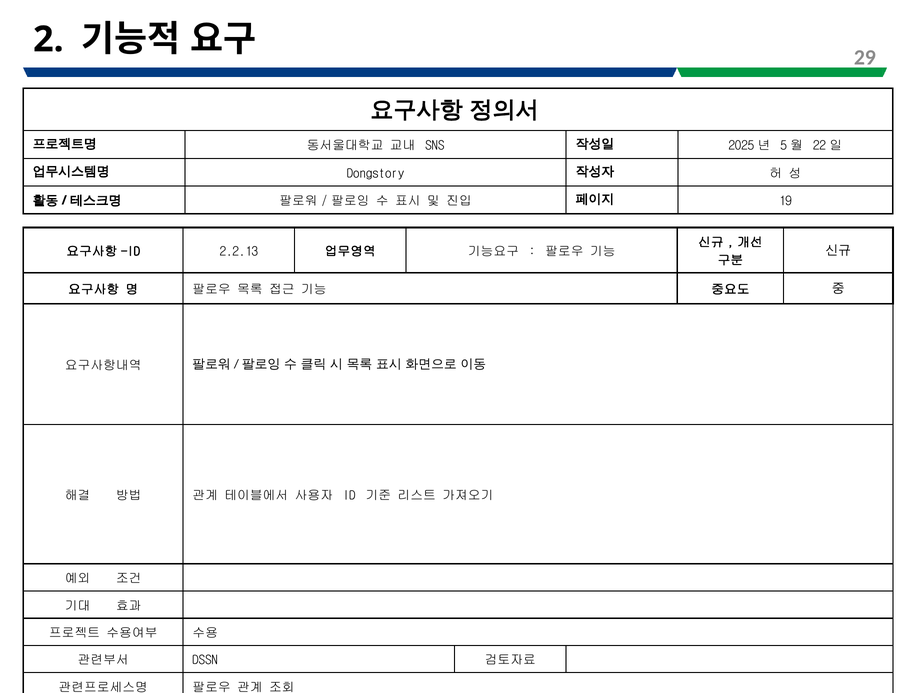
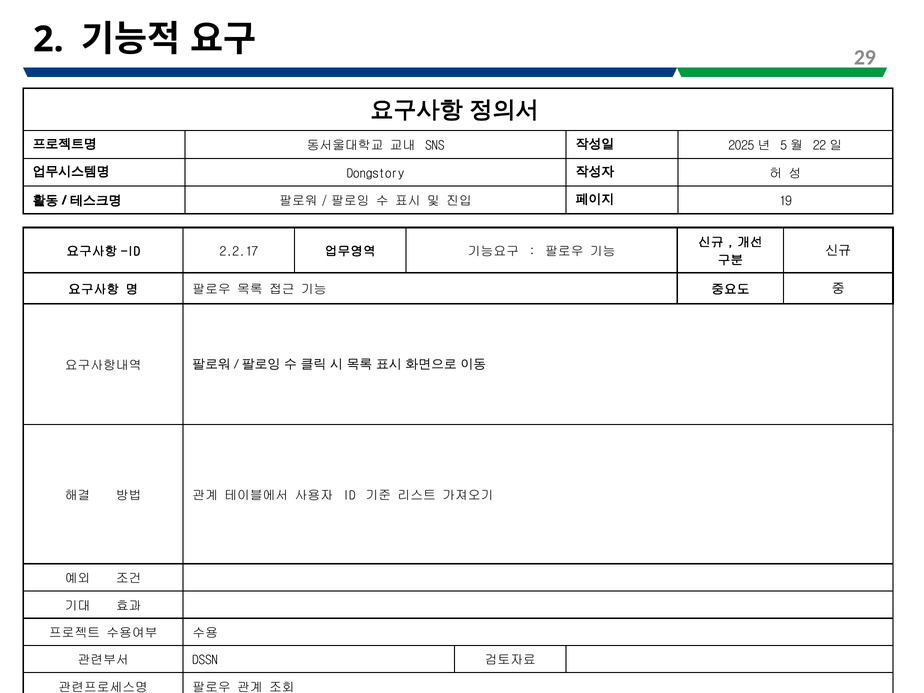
2.2.13: 2.2.13 -> 2.2.17 (239, 251)
